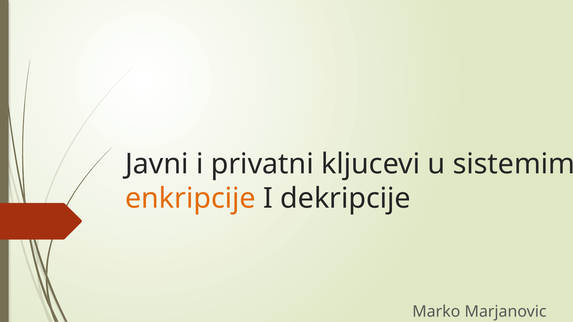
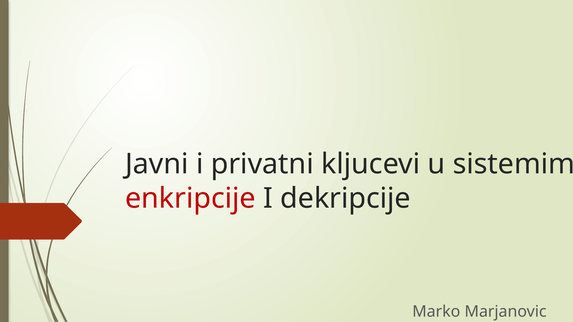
enkripcije colour: orange -> red (190, 199)
